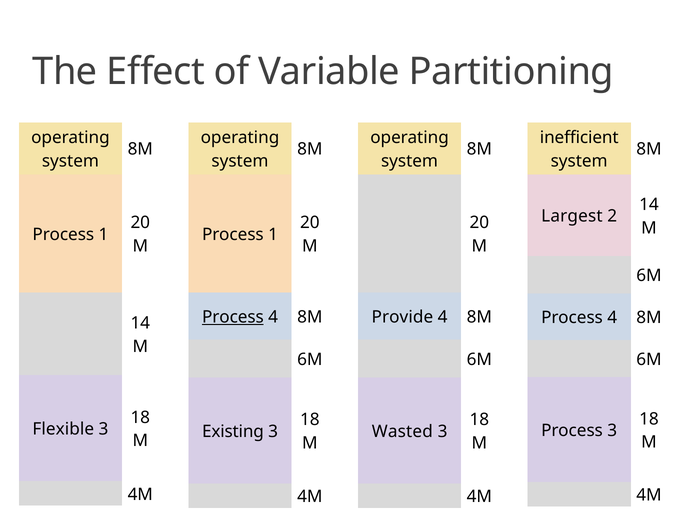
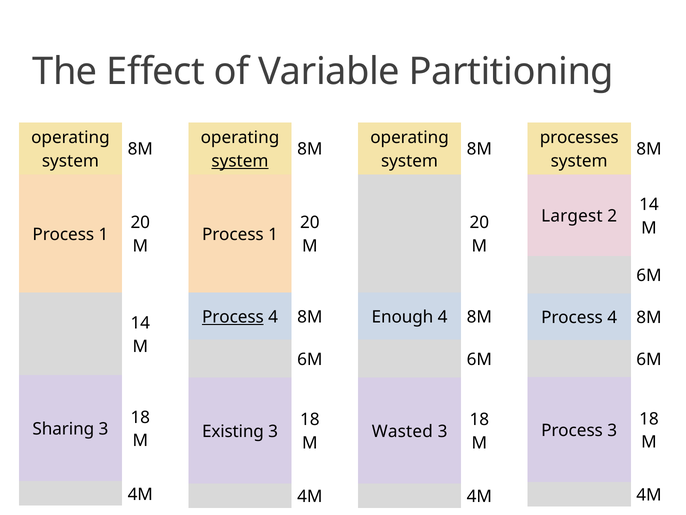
inefficient: inefficient -> processes (579, 138)
system underline: none -> present (240, 161)
Provide: Provide -> Enough (402, 317)
Flexible: Flexible -> Sharing (63, 429)
